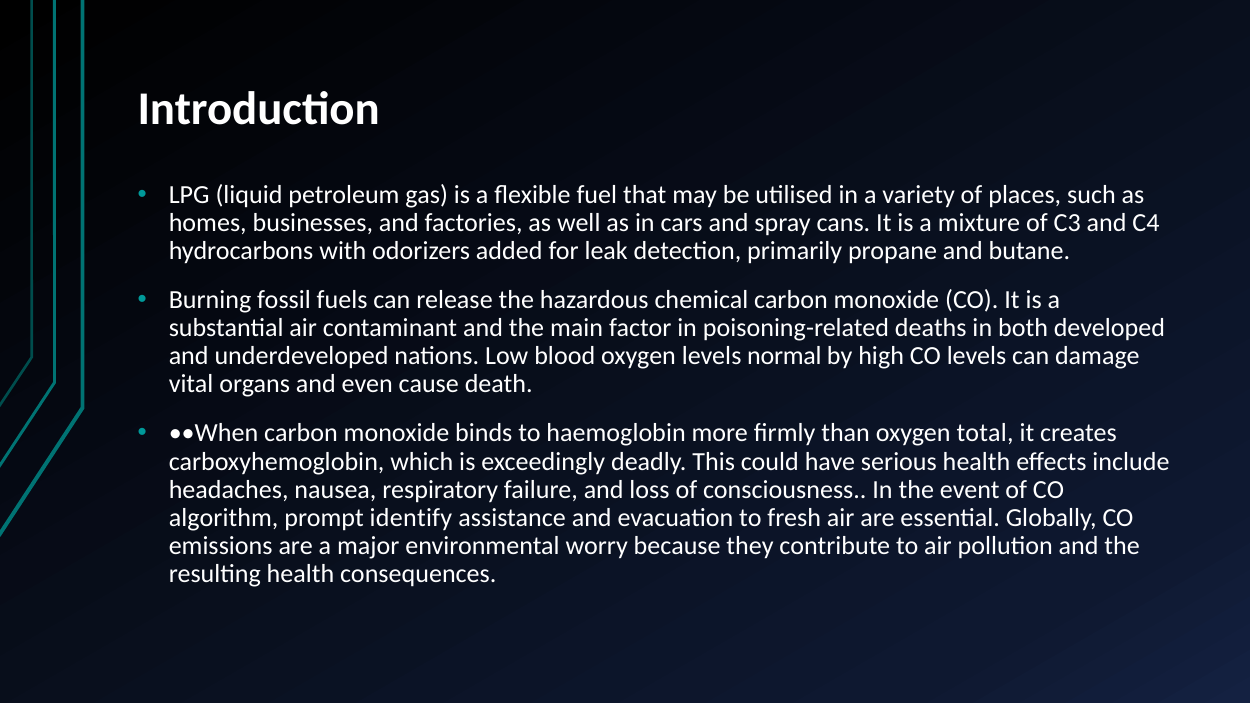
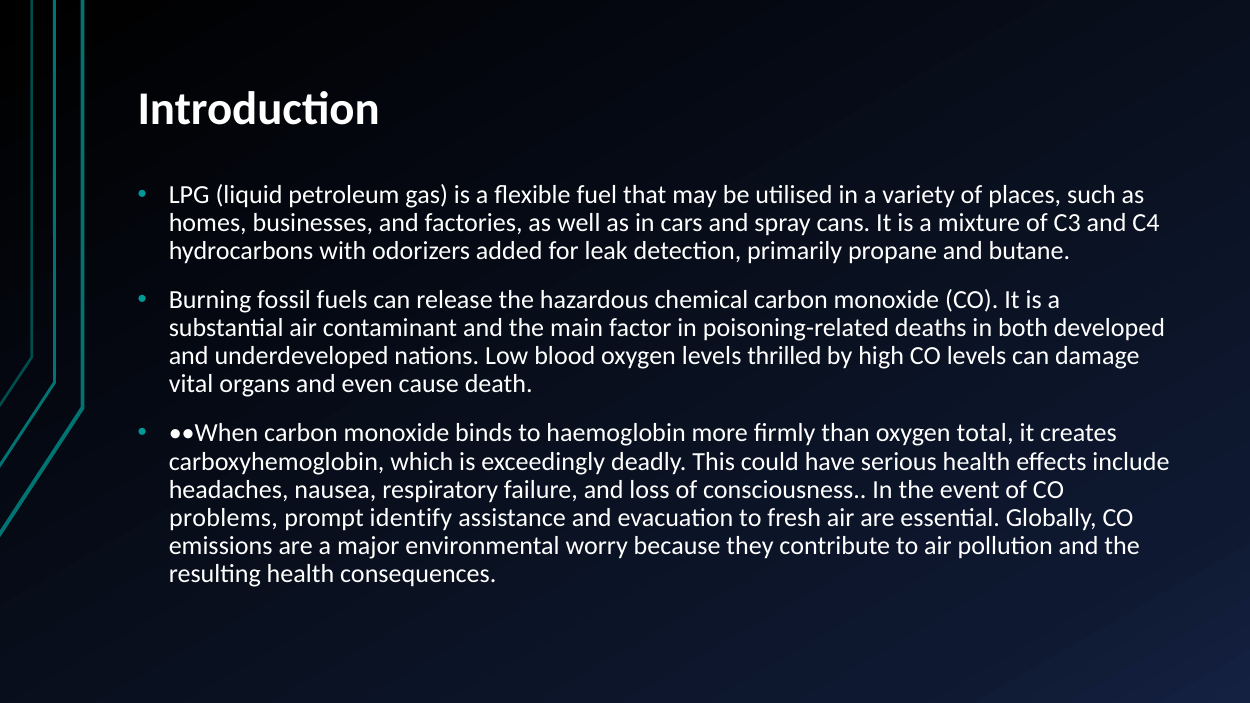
normal: normal -> thrilled (784, 356)
algorithm: algorithm -> problems (224, 518)
